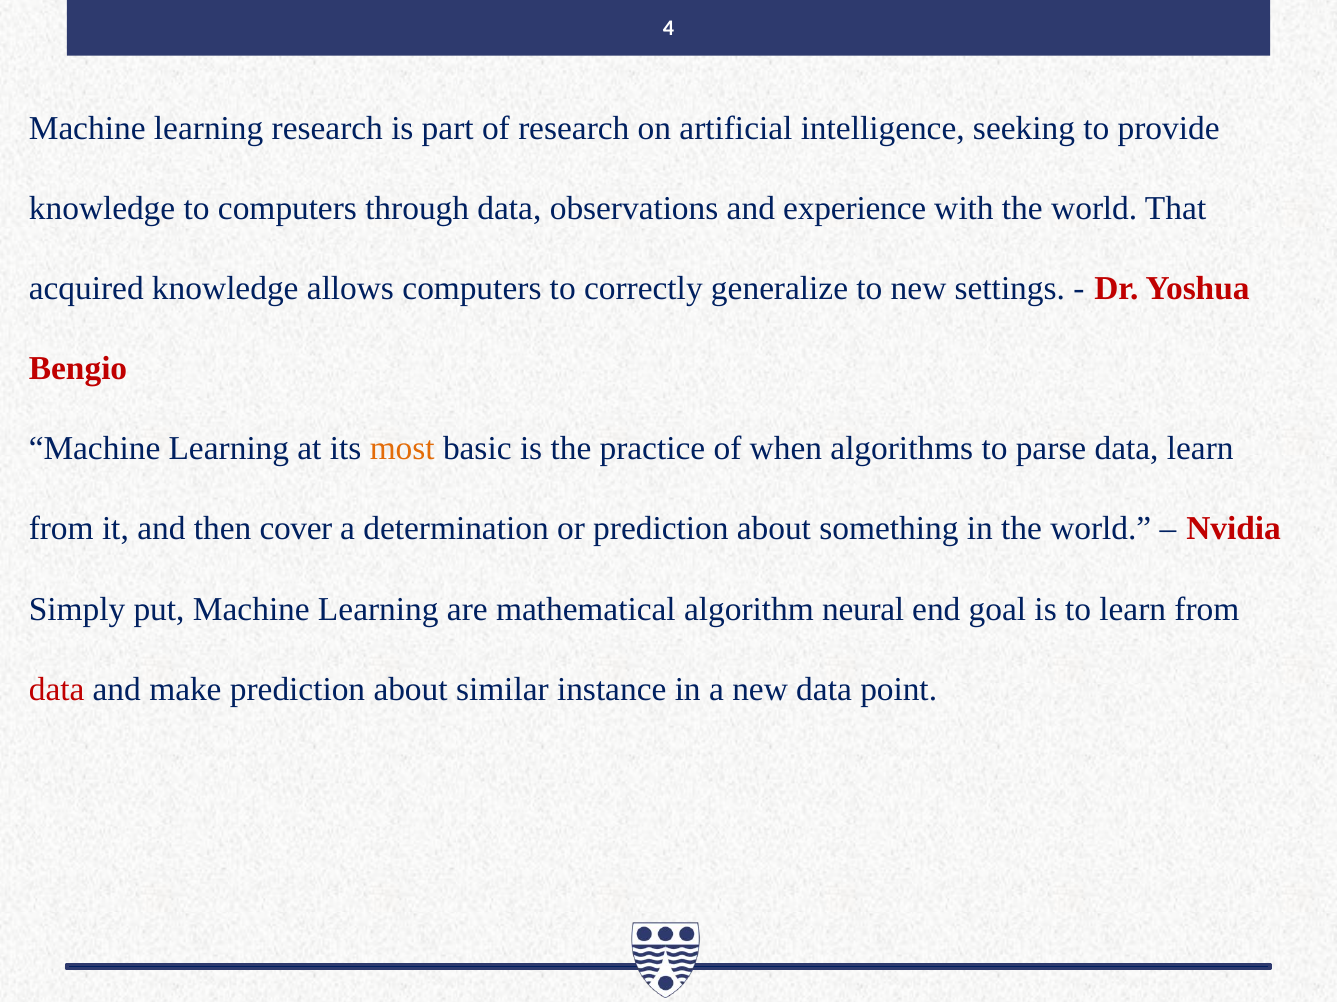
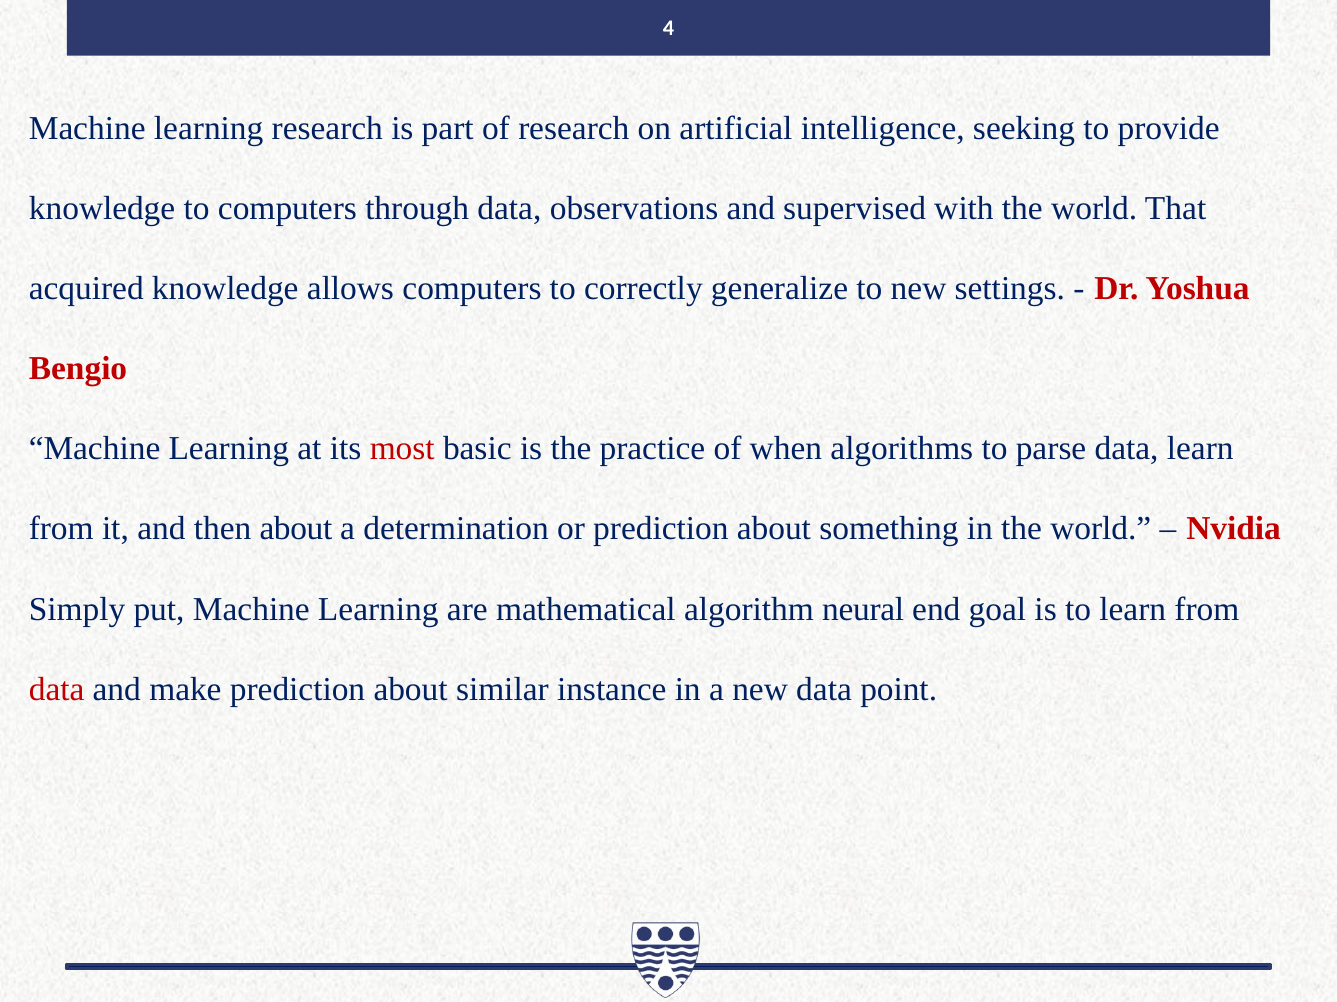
experience: experience -> supervised (855, 208)
most colour: orange -> red (402, 449)
then cover: cover -> about (296, 529)
